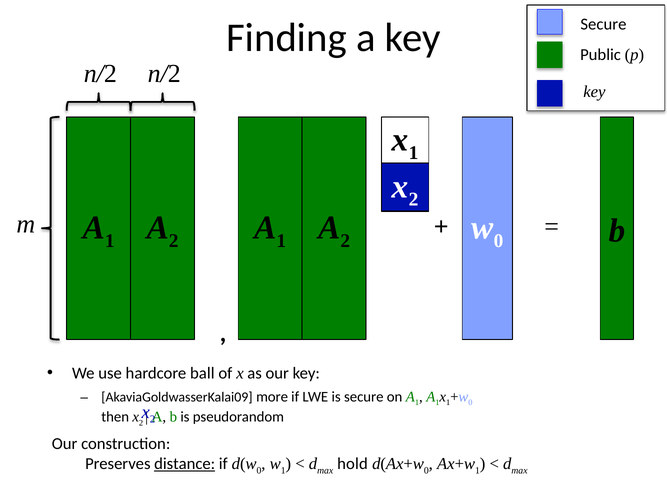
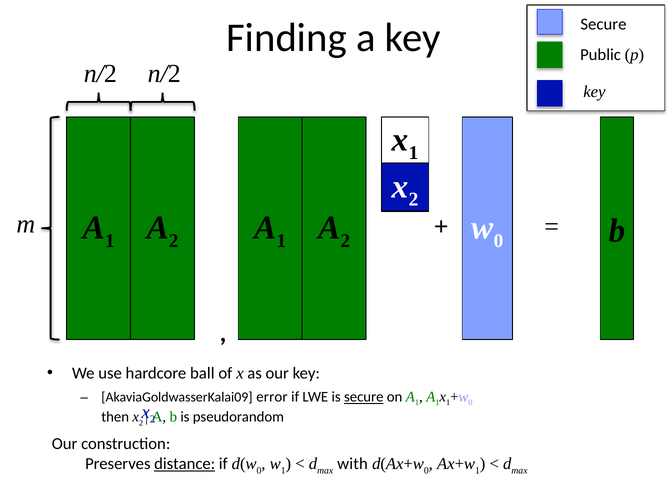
more: more -> error (272, 396)
secure underline: none -> present (364, 396)
hold: hold -> with (352, 463)
